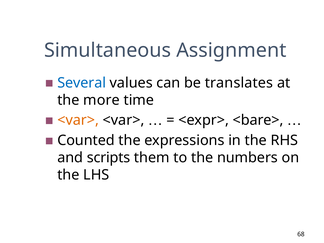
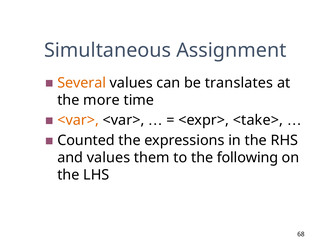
Several colour: blue -> orange (82, 83)
<bare>: <bare> -> <take> (258, 120)
and scripts: scripts -> values (109, 158)
numbers: numbers -> following (247, 158)
